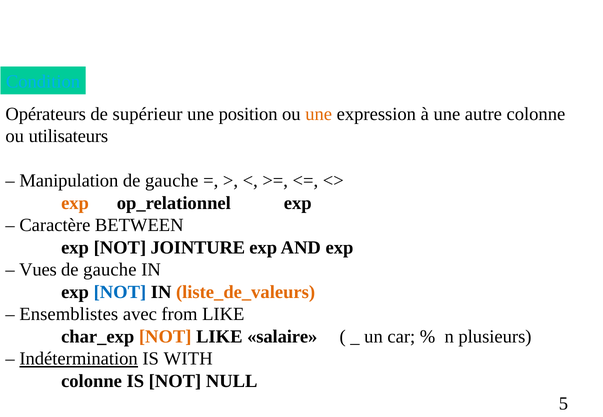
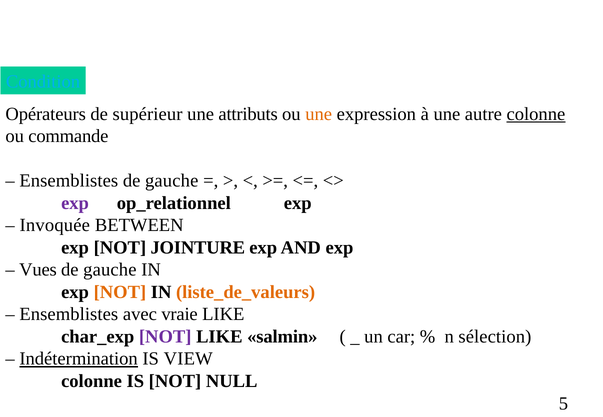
position: position -> attributs (248, 114)
colonne underline: none -> present (536, 114)
utilisateurs: utilisateurs -> commande (68, 137)
Manipulation: Manipulation -> Ensemblistes (69, 181)
exp colour: orange -> purple (75, 203)
Caractère: Caractère -> Invoquée (55, 226)
NOT colour: blue -> orange (120, 292)
from: from -> vraie (180, 315)
NOT colour: orange -> purple (165, 337)
salaire: salaire -> salmin (282, 337)
plusieurs: plusieurs -> sélection (495, 337)
WITH: WITH -> VIEW (188, 359)
